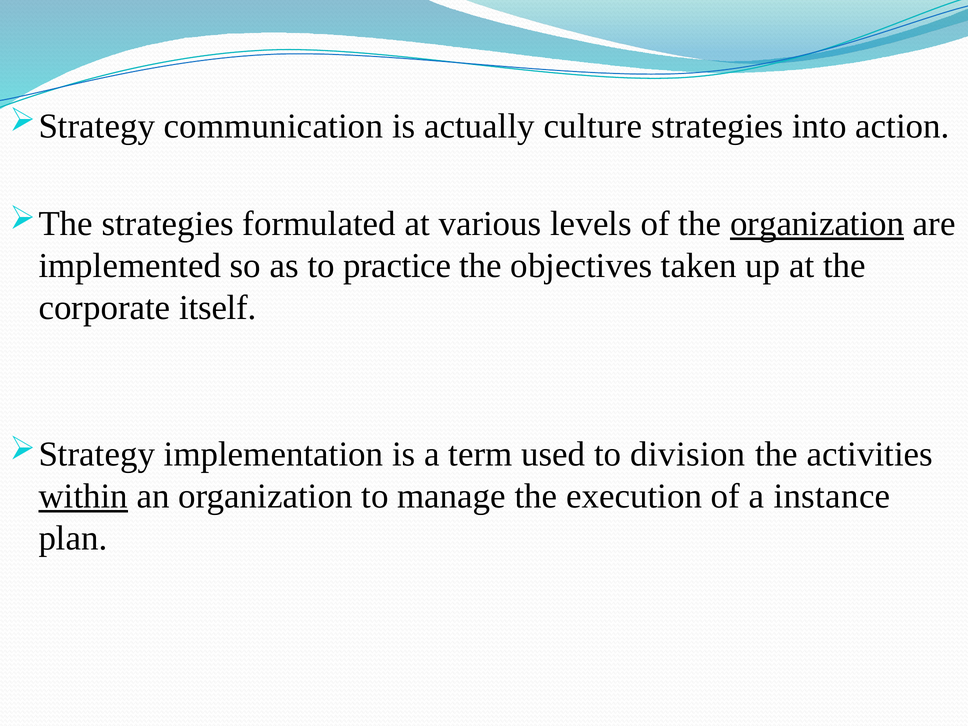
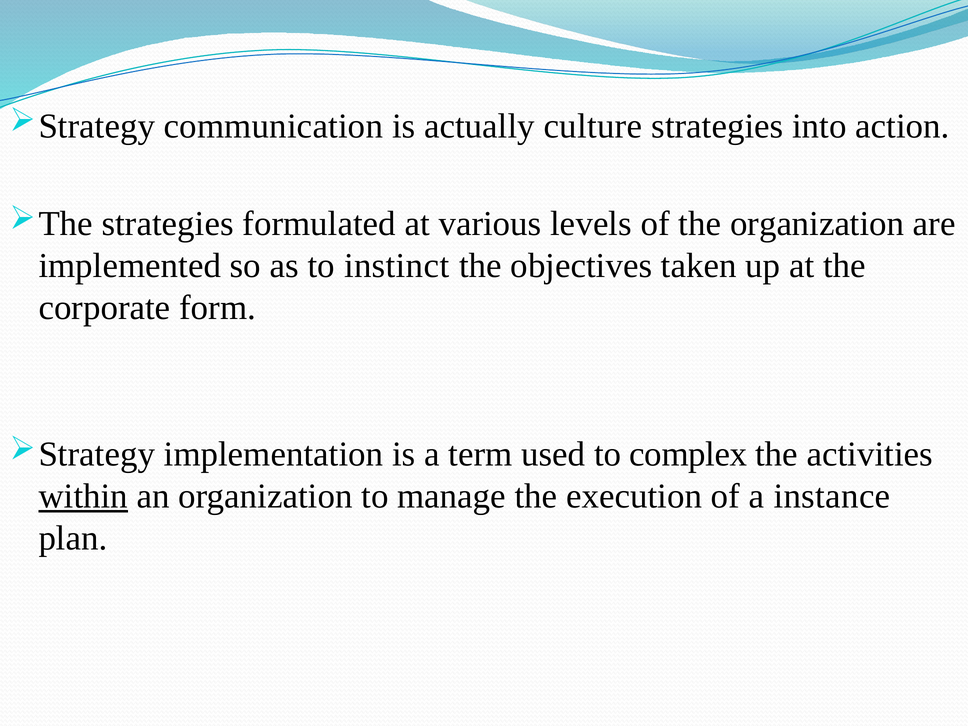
organization underline: present -> none (817, 224)
practice: practice -> instinct (397, 266)
itself: itself -> form (218, 308)
division: division -> complex (688, 454)
